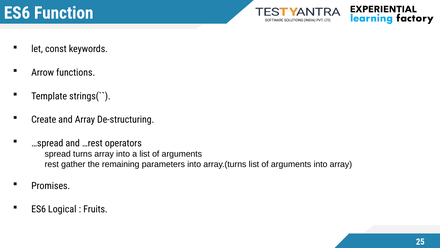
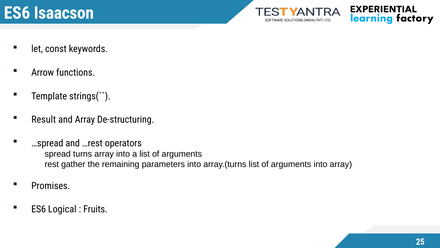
Function: Function -> Isaacson (64, 13)
Create: Create -> Result (44, 119)
